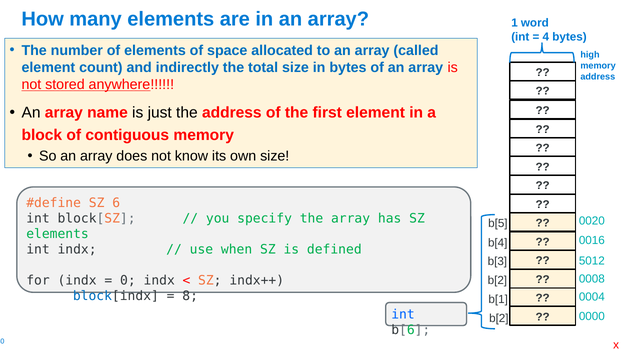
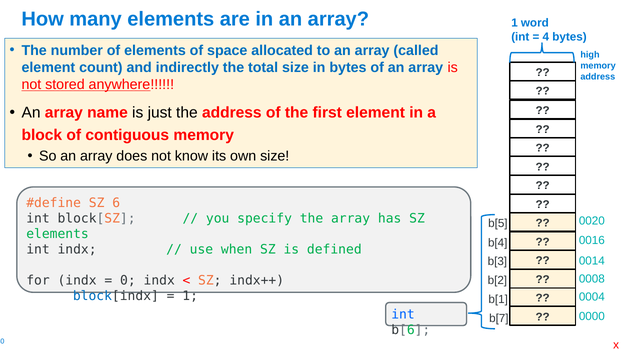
5012: 5012 -> 0014 (592, 261)
8: 8 -> 1 (190, 296)
b[2: b[2 -> b[7 (499, 318)
